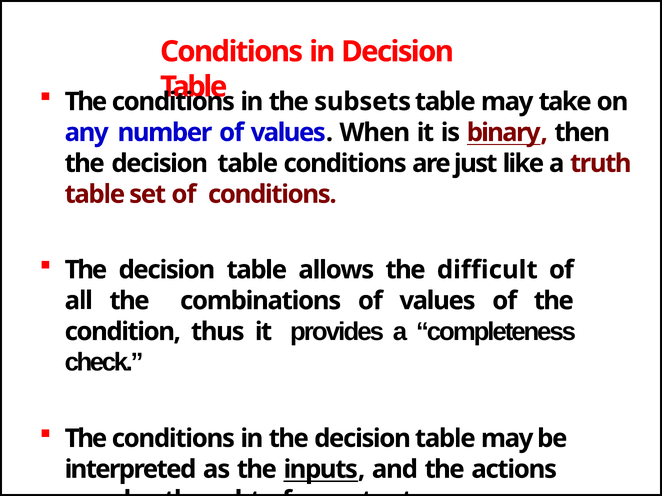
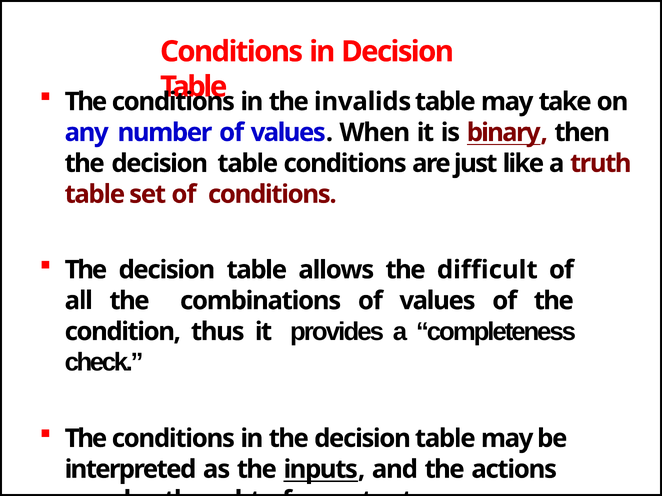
subsets: subsets -> invalids (363, 102)
